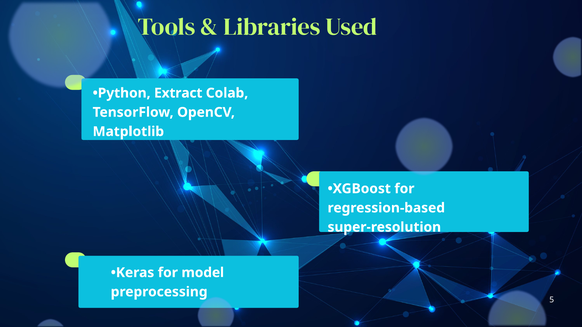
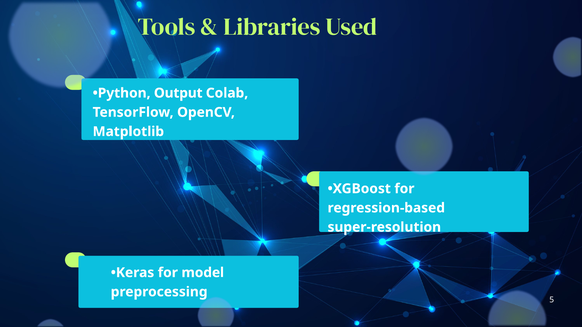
Extract: Extract -> Output (178, 93)
